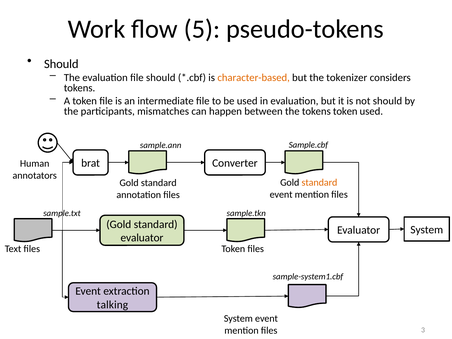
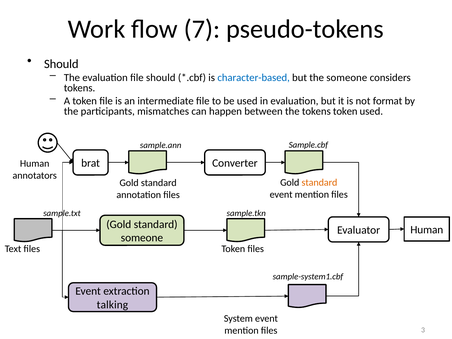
5: 5 -> 7 (202, 29)
character-based colour: orange -> blue (254, 78)
the tokenizer: tokenizer -> someone (347, 78)
not should: should -> format (388, 101)
Evaluator System: System -> Human (427, 230)
evaluator: evaluator -> someone (142, 238)
